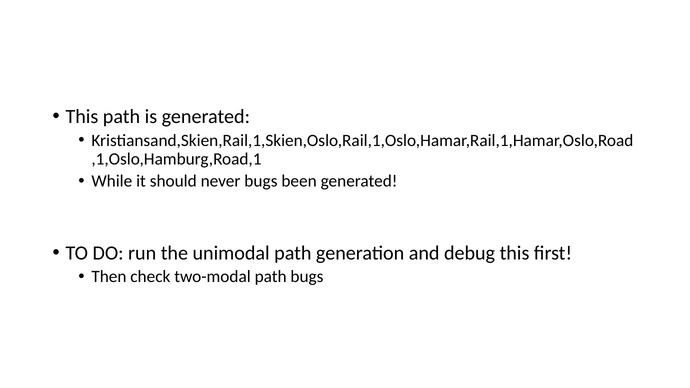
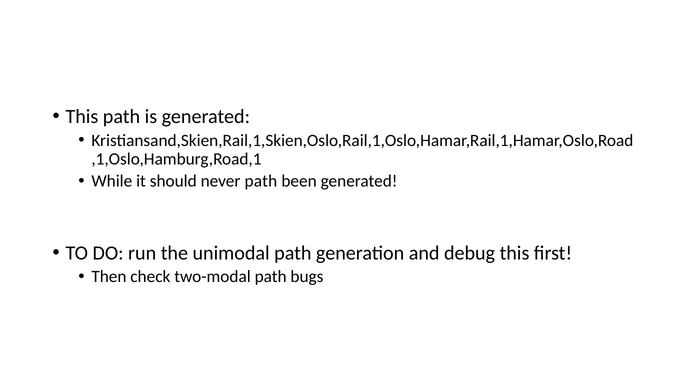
never bugs: bugs -> path (261, 181)
